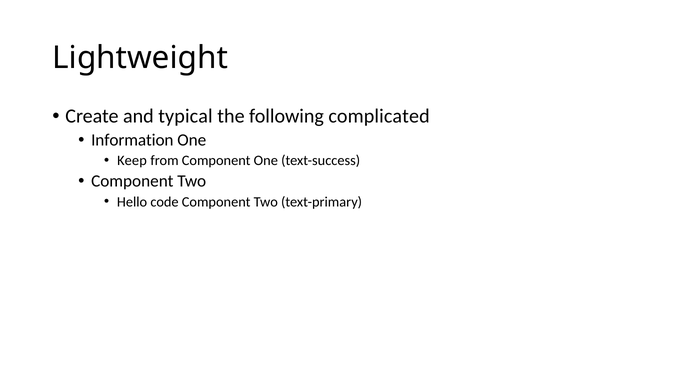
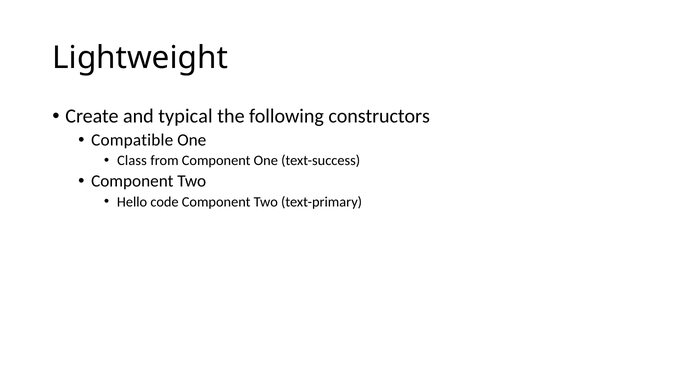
complicated: complicated -> constructors (379, 116)
Information: Information -> Compatible (132, 140)
Keep: Keep -> Class (132, 161)
